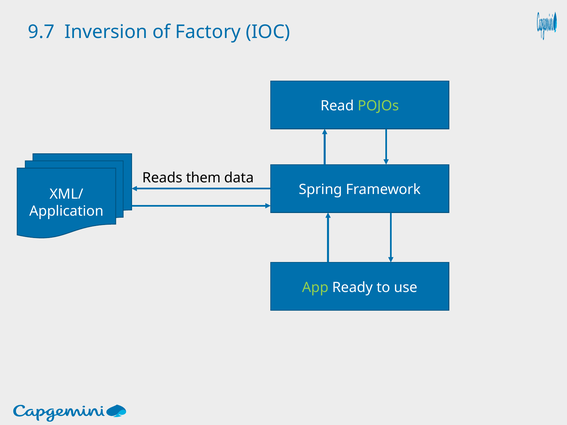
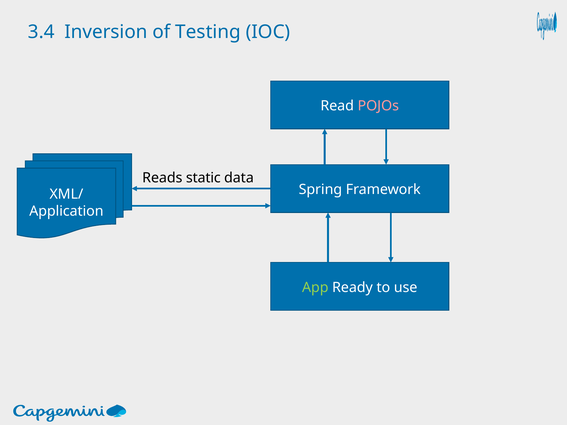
9.7: 9.7 -> 3.4 (41, 32)
Factory: Factory -> Testing (208, 32)
POJOs colour: light green -> pink (378, 106)
them: them -> static (203, 178)
